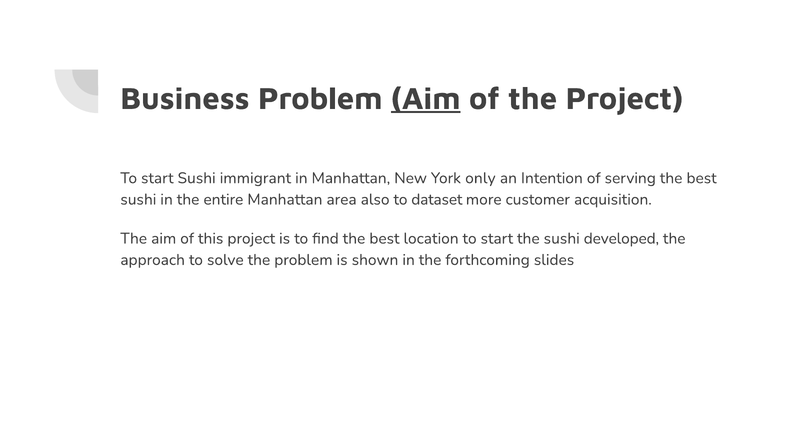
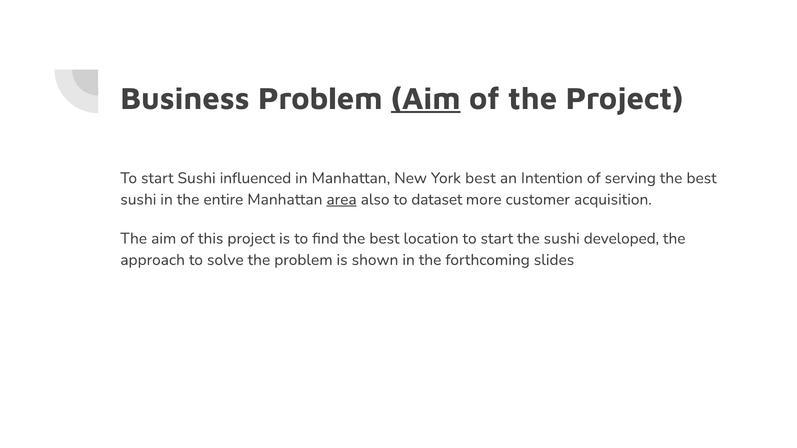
immigrant: immigrant -> influenced (255, 178)
York only: only -> best (480, 178)
area underline: none -> present (342, 200)
